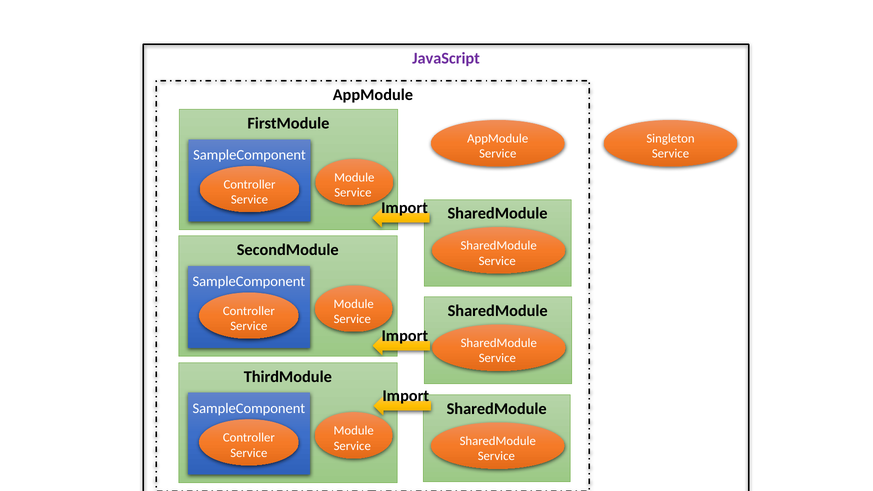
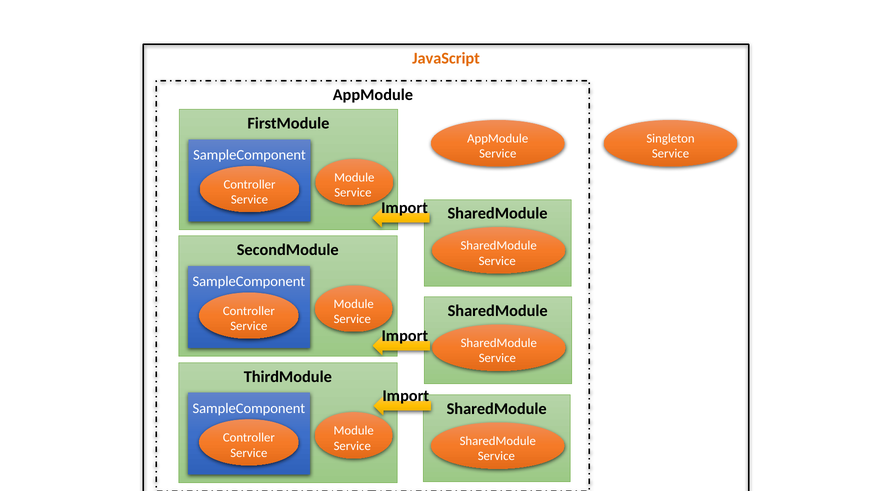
JavaScript colour: purple -> orange (446, 58)
